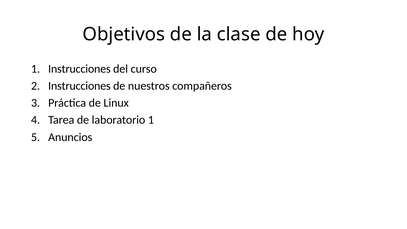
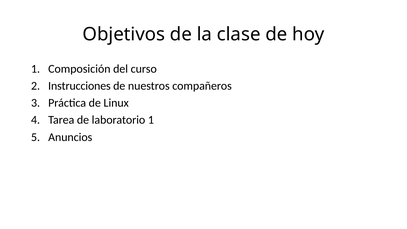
1 Instrucciones: Instrucciones -> Composición (79, 69)
